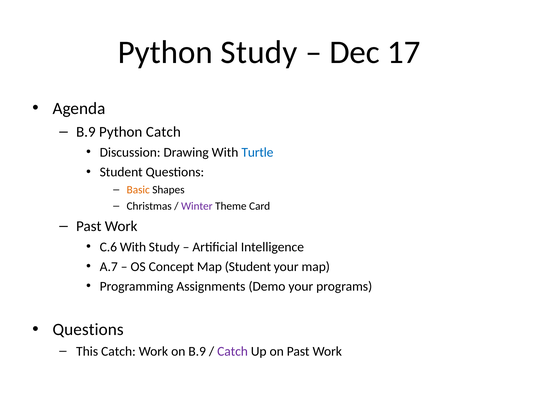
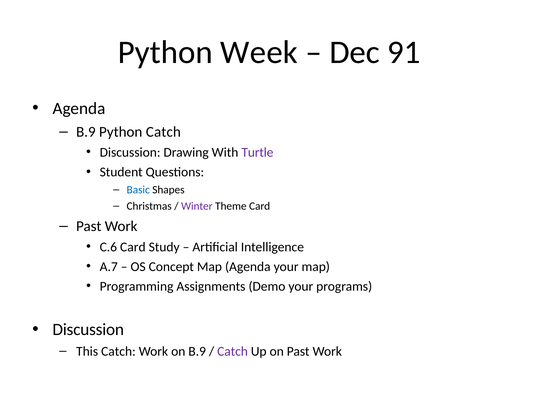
Python Study: Study -> Week (259, 52)
17: 17 -> 91 (404, 52)
Turtle colour: blue -> purple (257, 152)
Basic colour: orange -> blue (138, 190)
C.6 With: With -> Card (133, 247)
Map Student: Student -> Agenda (248, 267)
Questions: Questions -> Discussion (88, 330)
